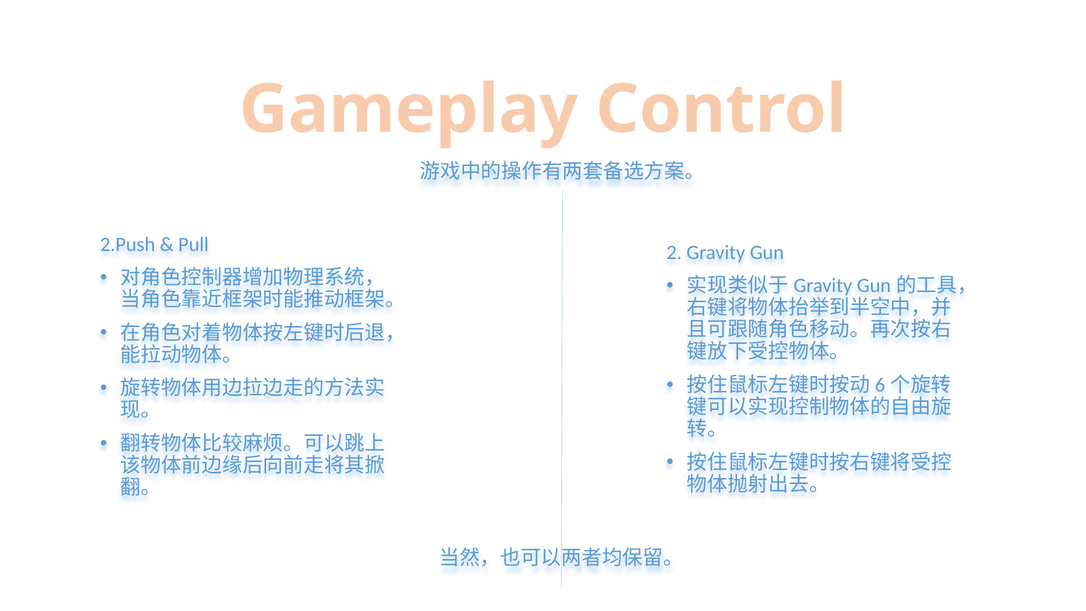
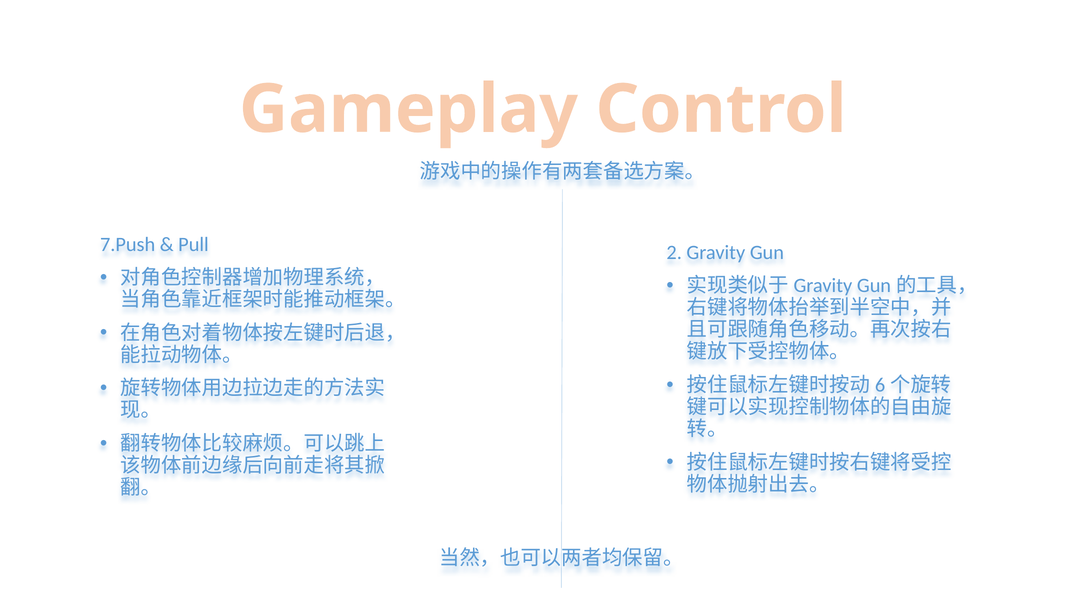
2.Push: 2.Push -> 7.Push (128, 245)
